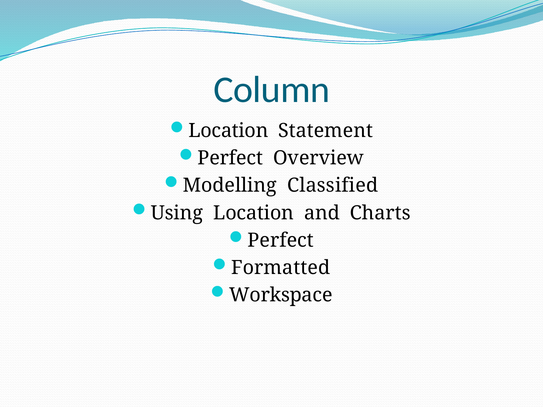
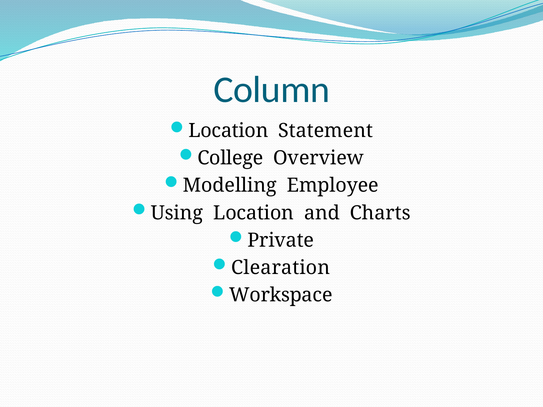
Perfect: Perfect -> College (230, 158)
Classified: Classified -> Employee (333, 186)
Perfect: Perfect -> Private (281, 240)
Formatted: Formatted -> Clearation (281, 268)
